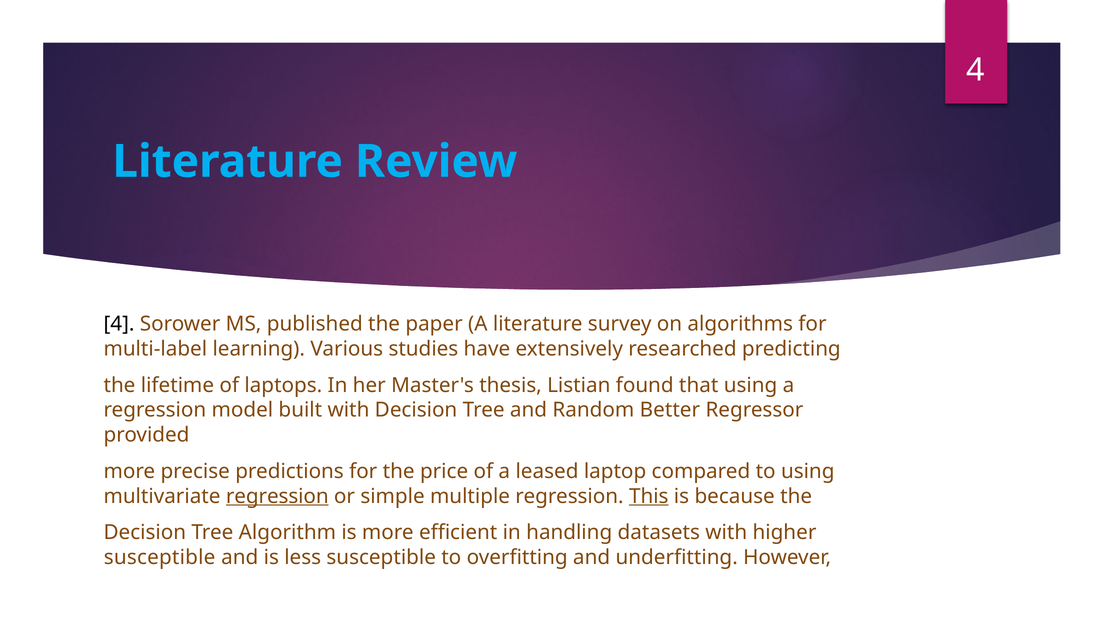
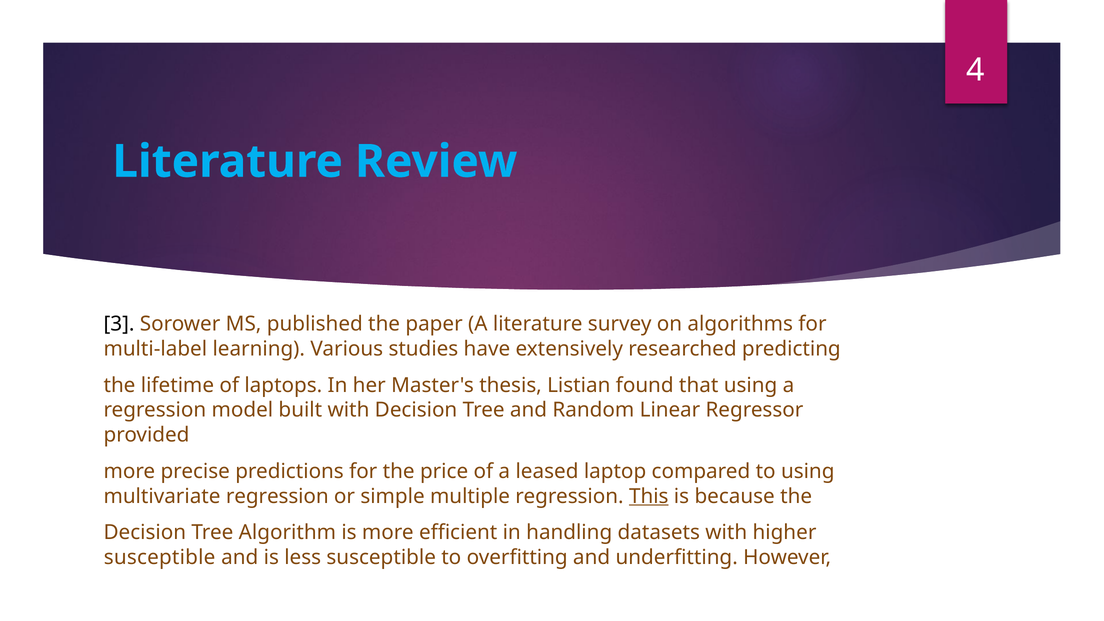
4: 4 -> 3 (119, 324)
Better: Better -> Linear (670, 410)
regression underline: present -> none (277, 496)
